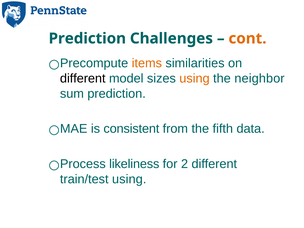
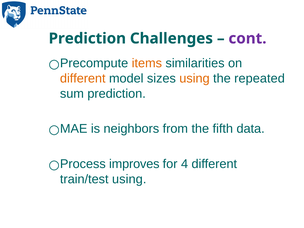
cont colour: orange -> purple (247, 38)
different colour: black -> orange (83, 78)
neighbor: neighbor -> repeated (260, 78)
consistent: consistent -> neighbors (131, 129)
likeliness: likeliness -> improves (134, 164)
2: 2 -> 4 (185, 164)
